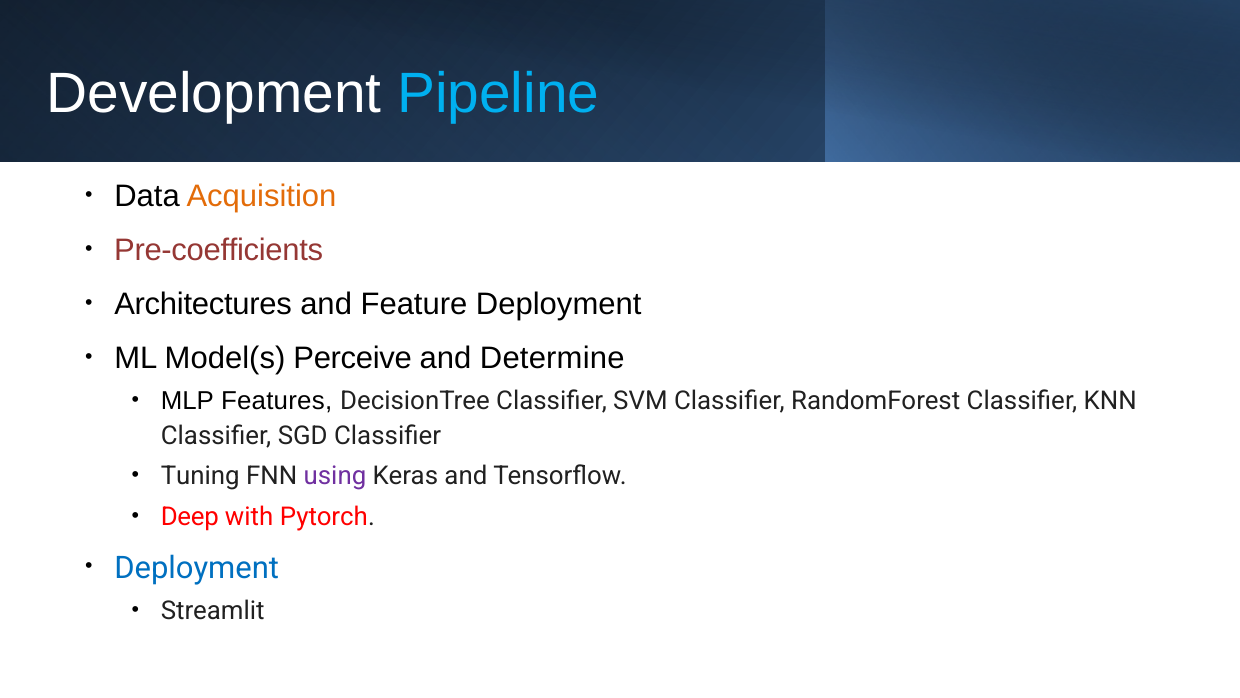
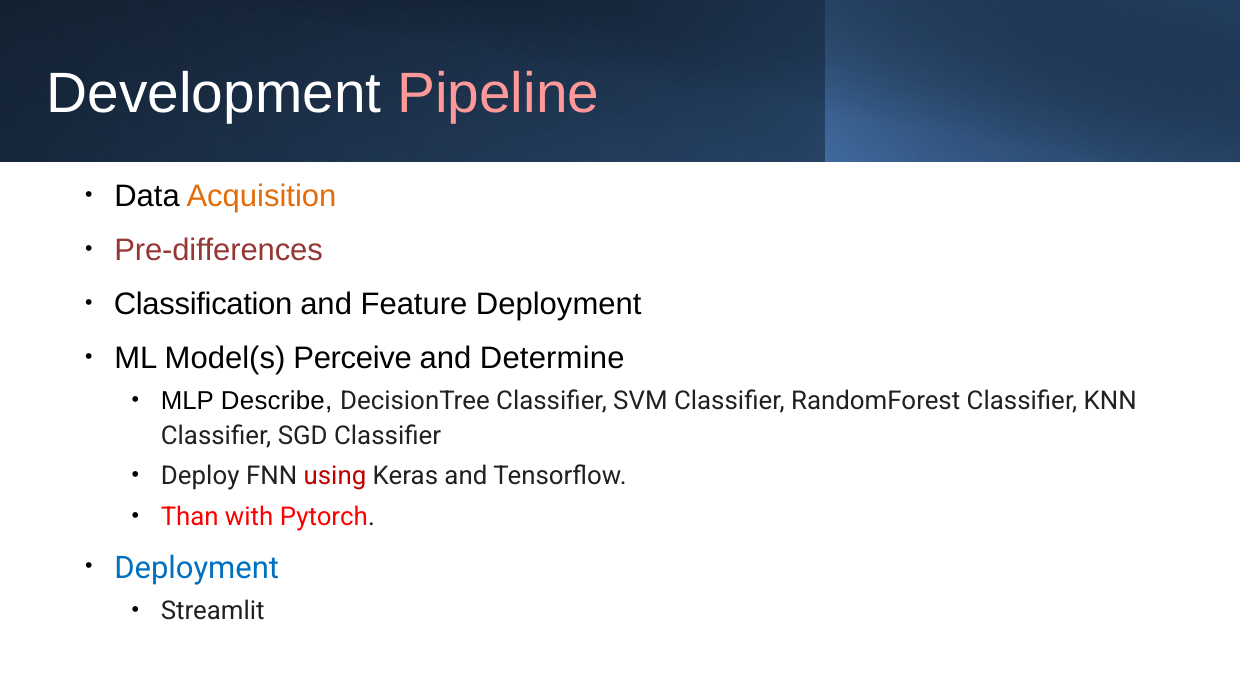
Pipeline colour: light blue -> pink (498, 94)
Pre-coefficients: Pre-coefficients -> Pre-differences (219, 250)
Architectures: Architectures -> Classification (203, 304)
Features: Features -> Describe (277, 401)
Tuning: Tuning -> Deploy (200, 476)
using colour: purple -> red (335, 476)
Deep: Deep -> Than (190, 516)
